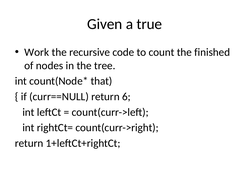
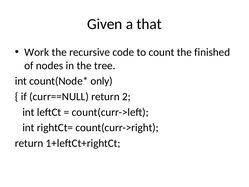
true: true -> that (149, 24)
that: that -> only (102, 81)
6: 6 -> 2 (126, 97)
